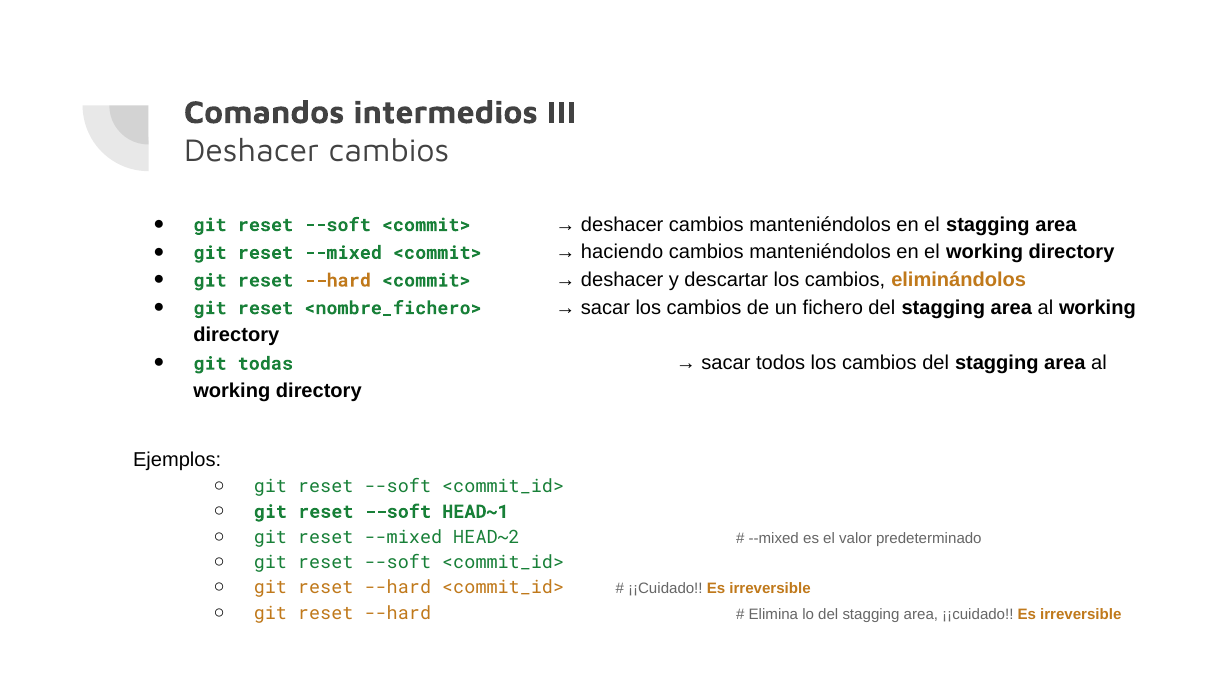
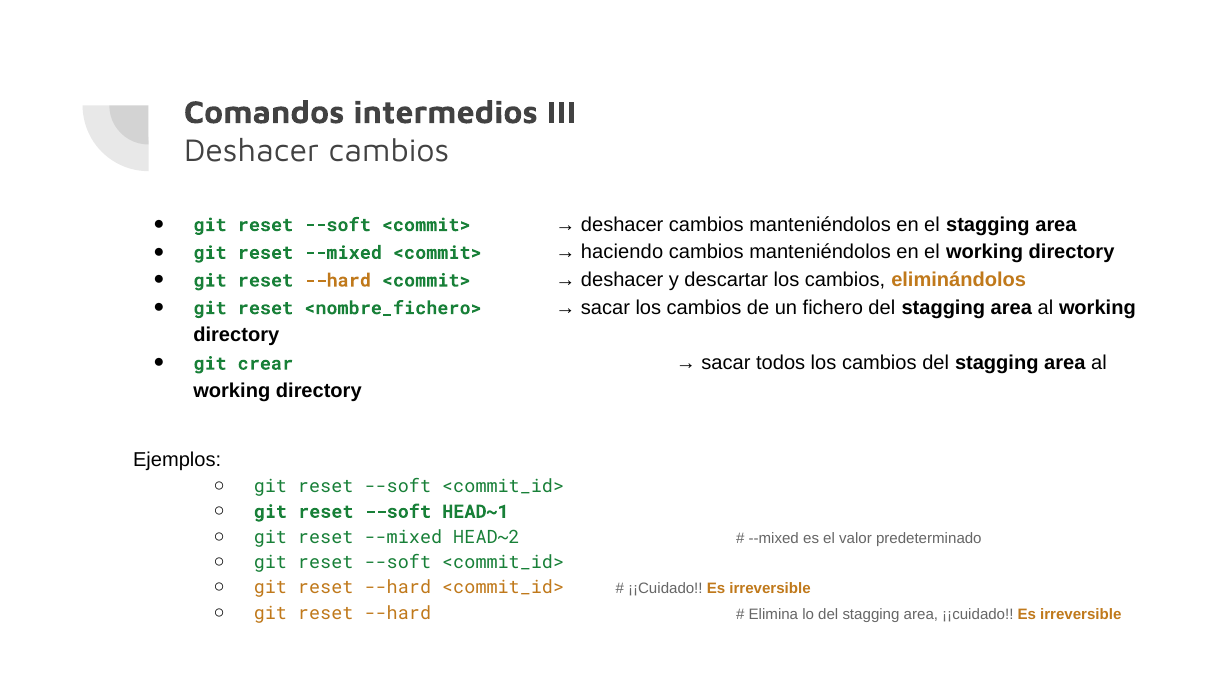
todas: todas -> crear (265, 364)
